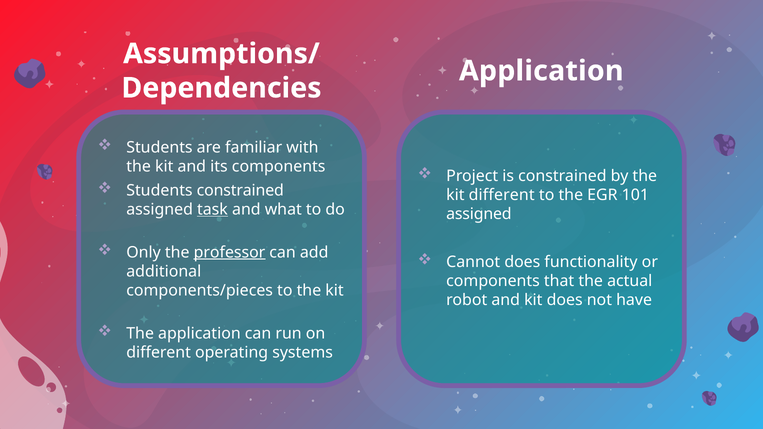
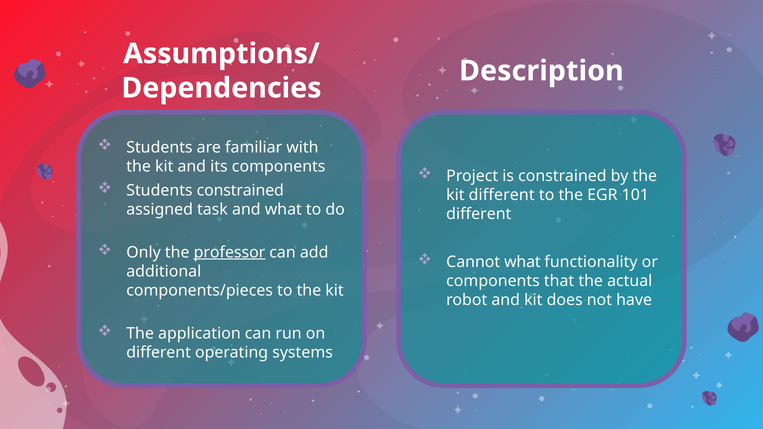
Application: Application -> Description (541, 71)
task underline: present -> none (212, 210)
assigned: assigned -> different (479, 214)
Cannot does: does -> what (522, 262)
